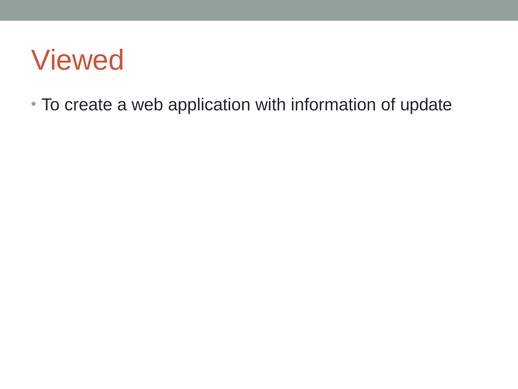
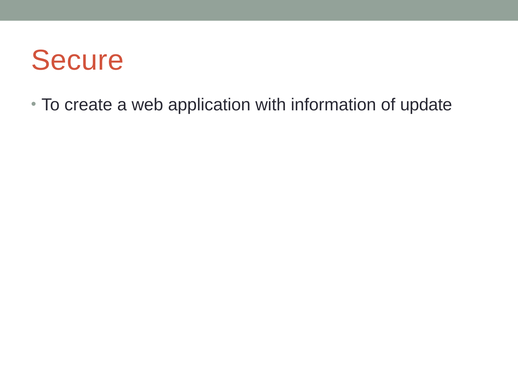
Viewed: Viewed -> Secure (77, 60)
